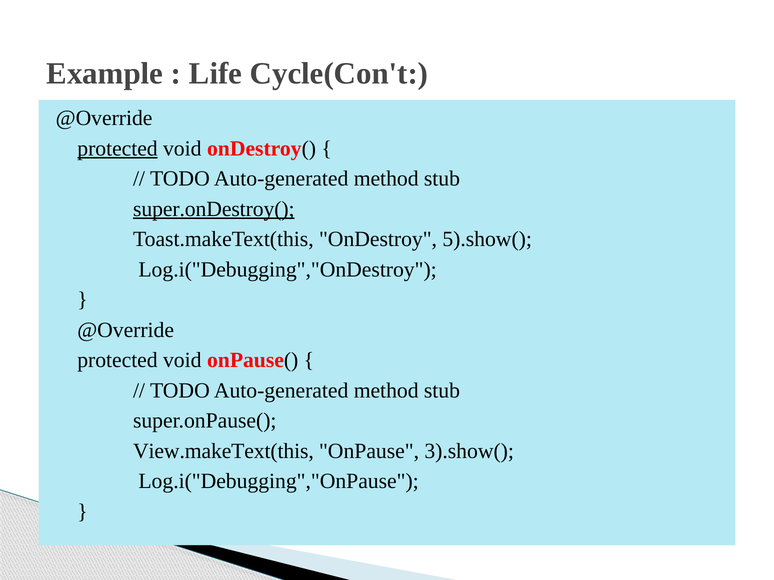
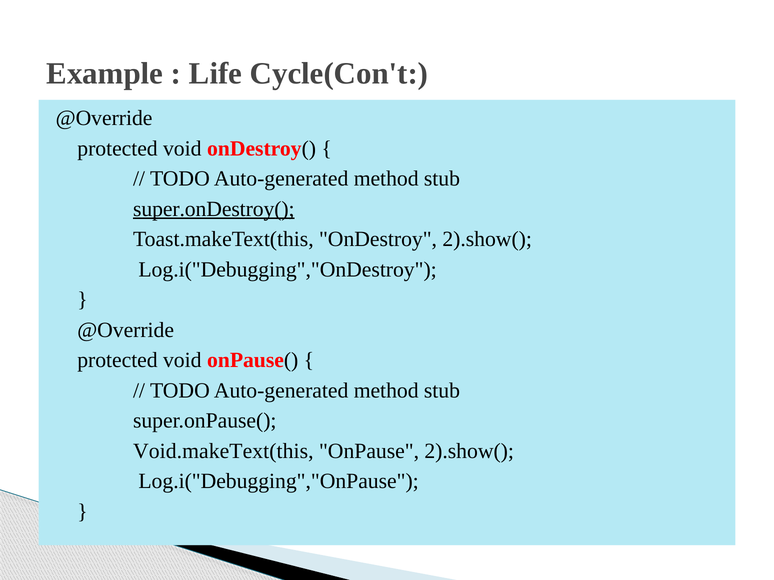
protected underline: present -> none (118, 149)
OnDestroy 5).show(: 5).show( -> 2).show( (487, 239)
View.makeText(this: View.makeText(this -> Void.makeText(this (223, 451)
OnPause 3).show(: 3).show( -> 2).show( (469, 451)
